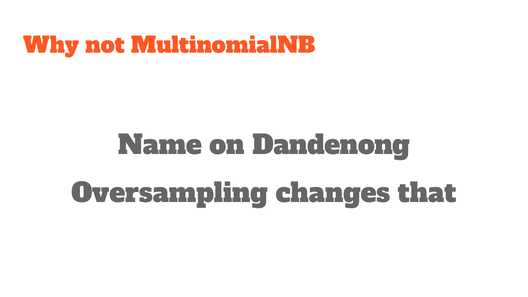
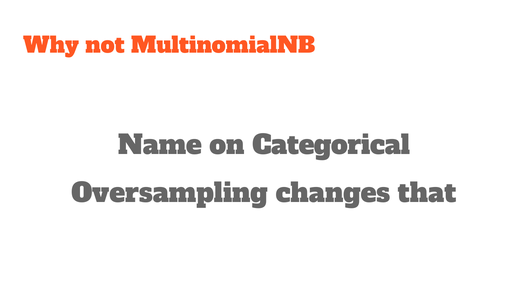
Dandenong: Dandenong -> Categorical (331, 145)
